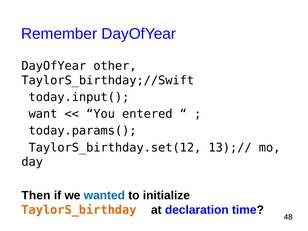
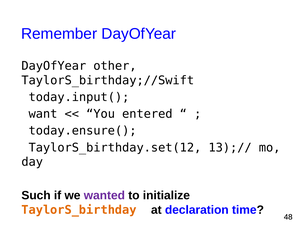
today.params(: today.params( -> today.ensure( (83, 131)
Then: Then -> Such (36, 195)
wanted colour: blue -> purple (104, 195)
